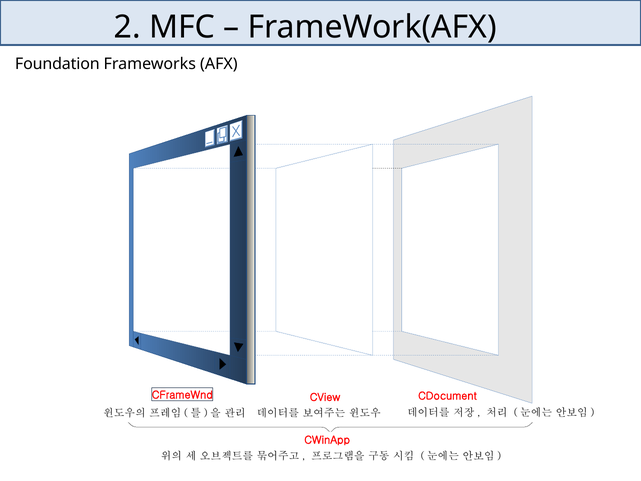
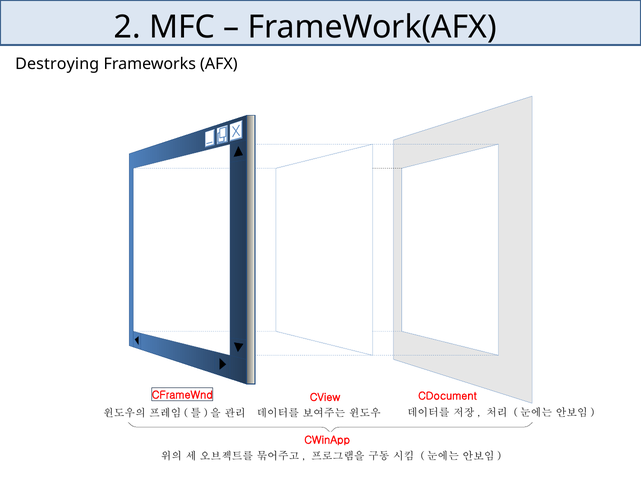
Foundation: Foundation -> Destroying (57, 64)
